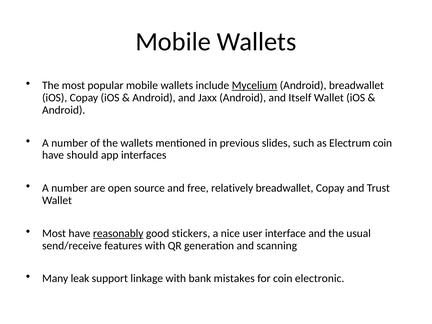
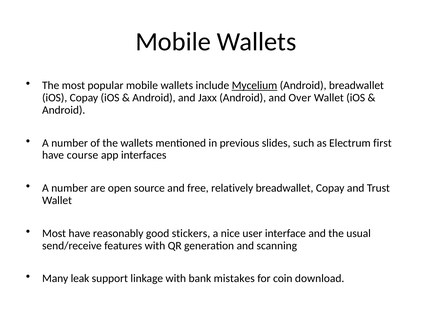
Itself: Itself -> Over (300, 98)
Electrum coin: coin -> first (382, 143)
should: should -> course (82, 155)
reasonably underline: present -> none (118, 233)
electronic: electronic -> download (320, 279)
